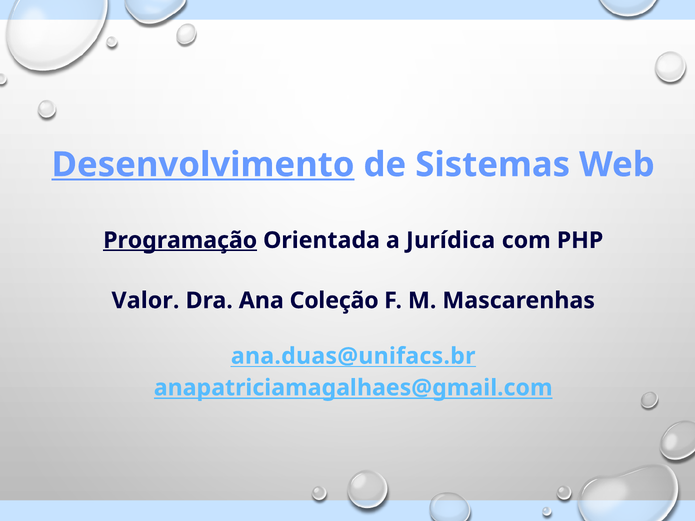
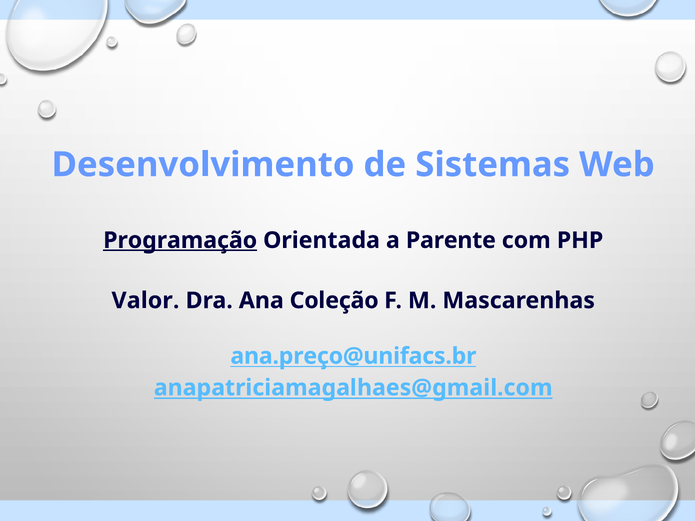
Desenvolvimento underline: present -> none (203, 165)
Jurídica: Jurídica -> Parente (451, 240)
ana.duas@unifacs.br: ana.duas@unifacs.br -> ana.preço@unifacs.br (353, 356)
